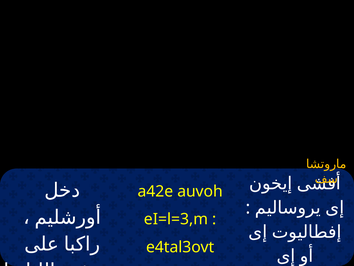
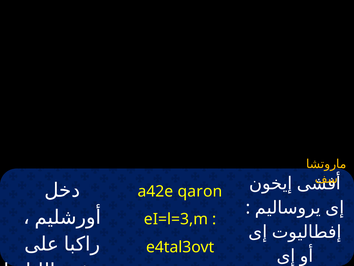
auvoh: auvoh -> qaron (200, 191)
